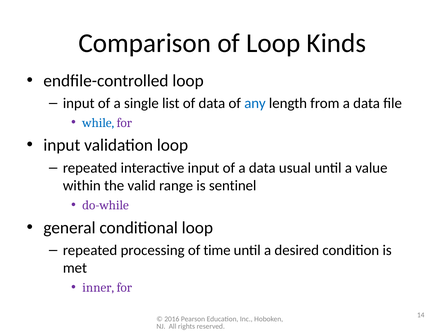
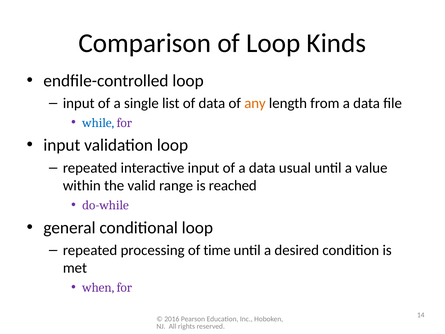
any colour: blue -> orange (255, 103)
sentinel: sentinel -> reached (233, 186)
inner: inner -> when (98, 287)
